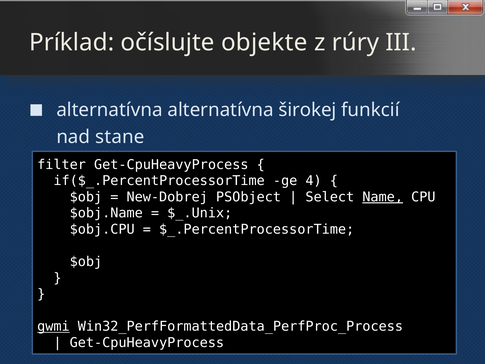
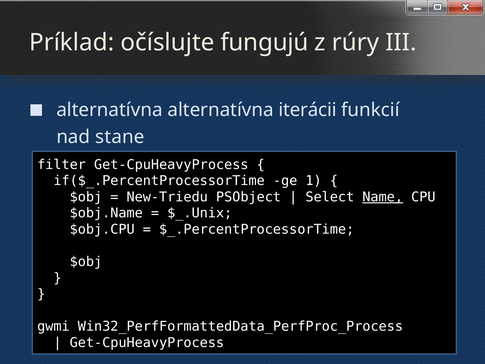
objekte: objekte -> fungujú (264, 43)
širokej: širokej -> iterácii (308, 110)
4: 4 -> 1 (314, 181)
New-Dobrej: New-Dobrej -> New-Triedu (167, 197)
gwmi underline: present -> none (53, 326)
